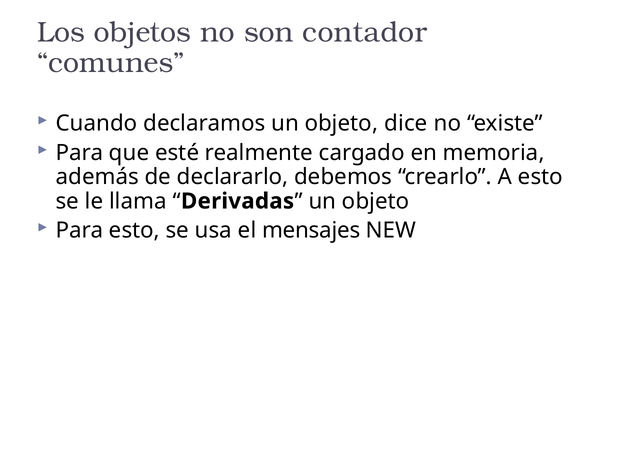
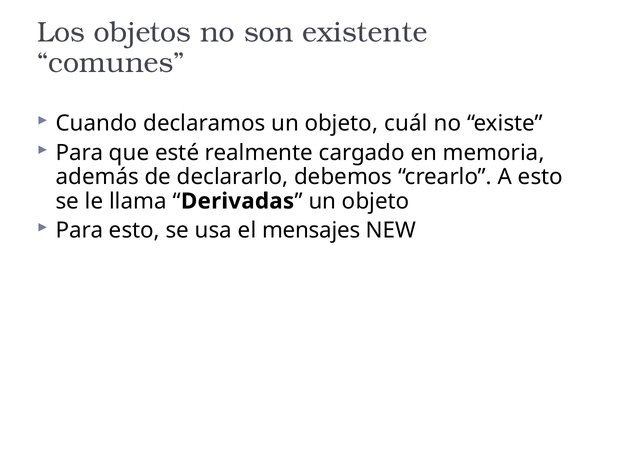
contador: contador -> existente (365, 32)
dice: dice -> cuál (406, 123)
